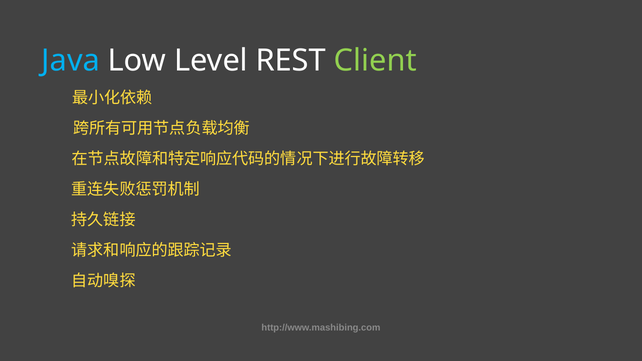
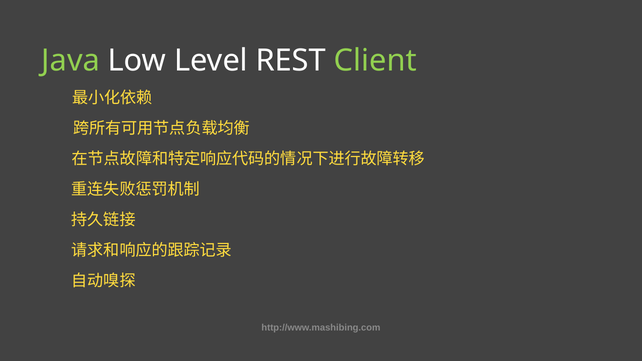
Java colour: light blue -> light green (71, 61)
